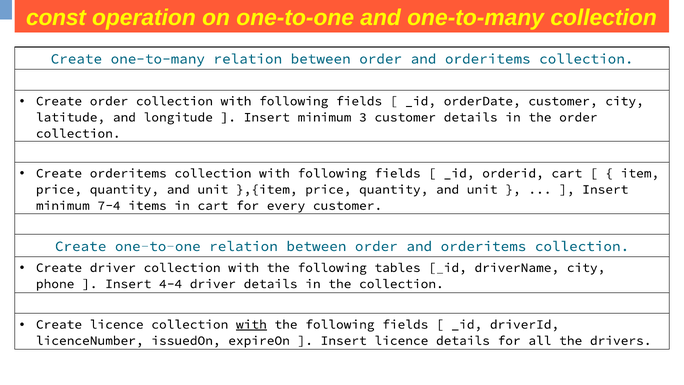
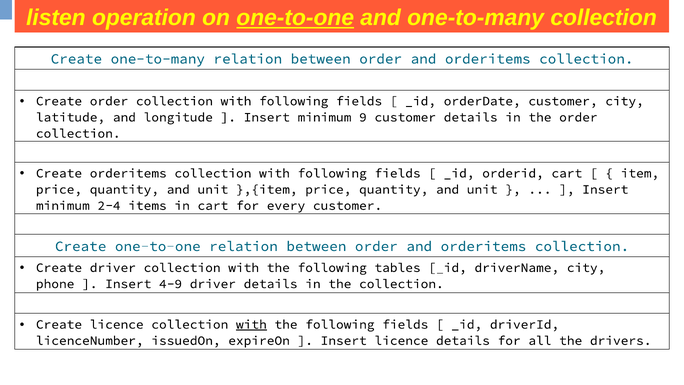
const: const -> listen (56, 18)
one-to-one underline: none -> present (295, 18)
3: 3 -> 9 (363, 117)
7-4: 7-4 -> 2-4 (109, 205)
4-4: 4-4 -> 4-9 (171, 284)
